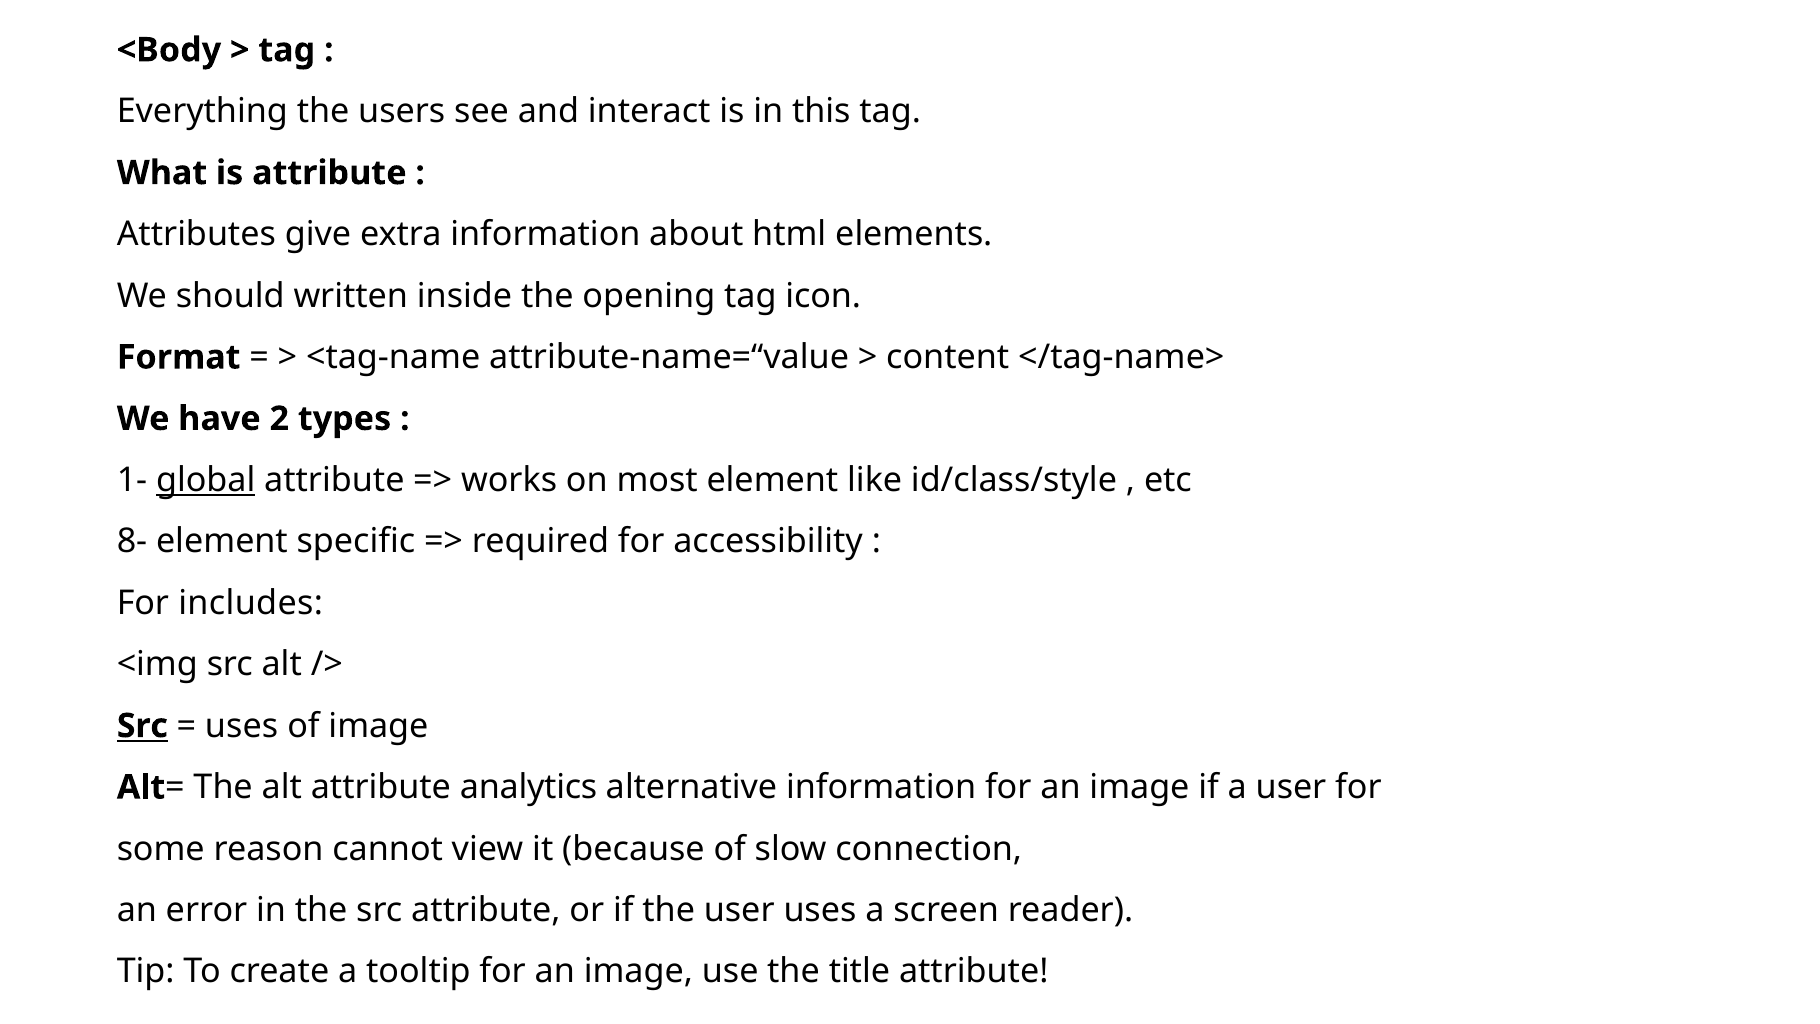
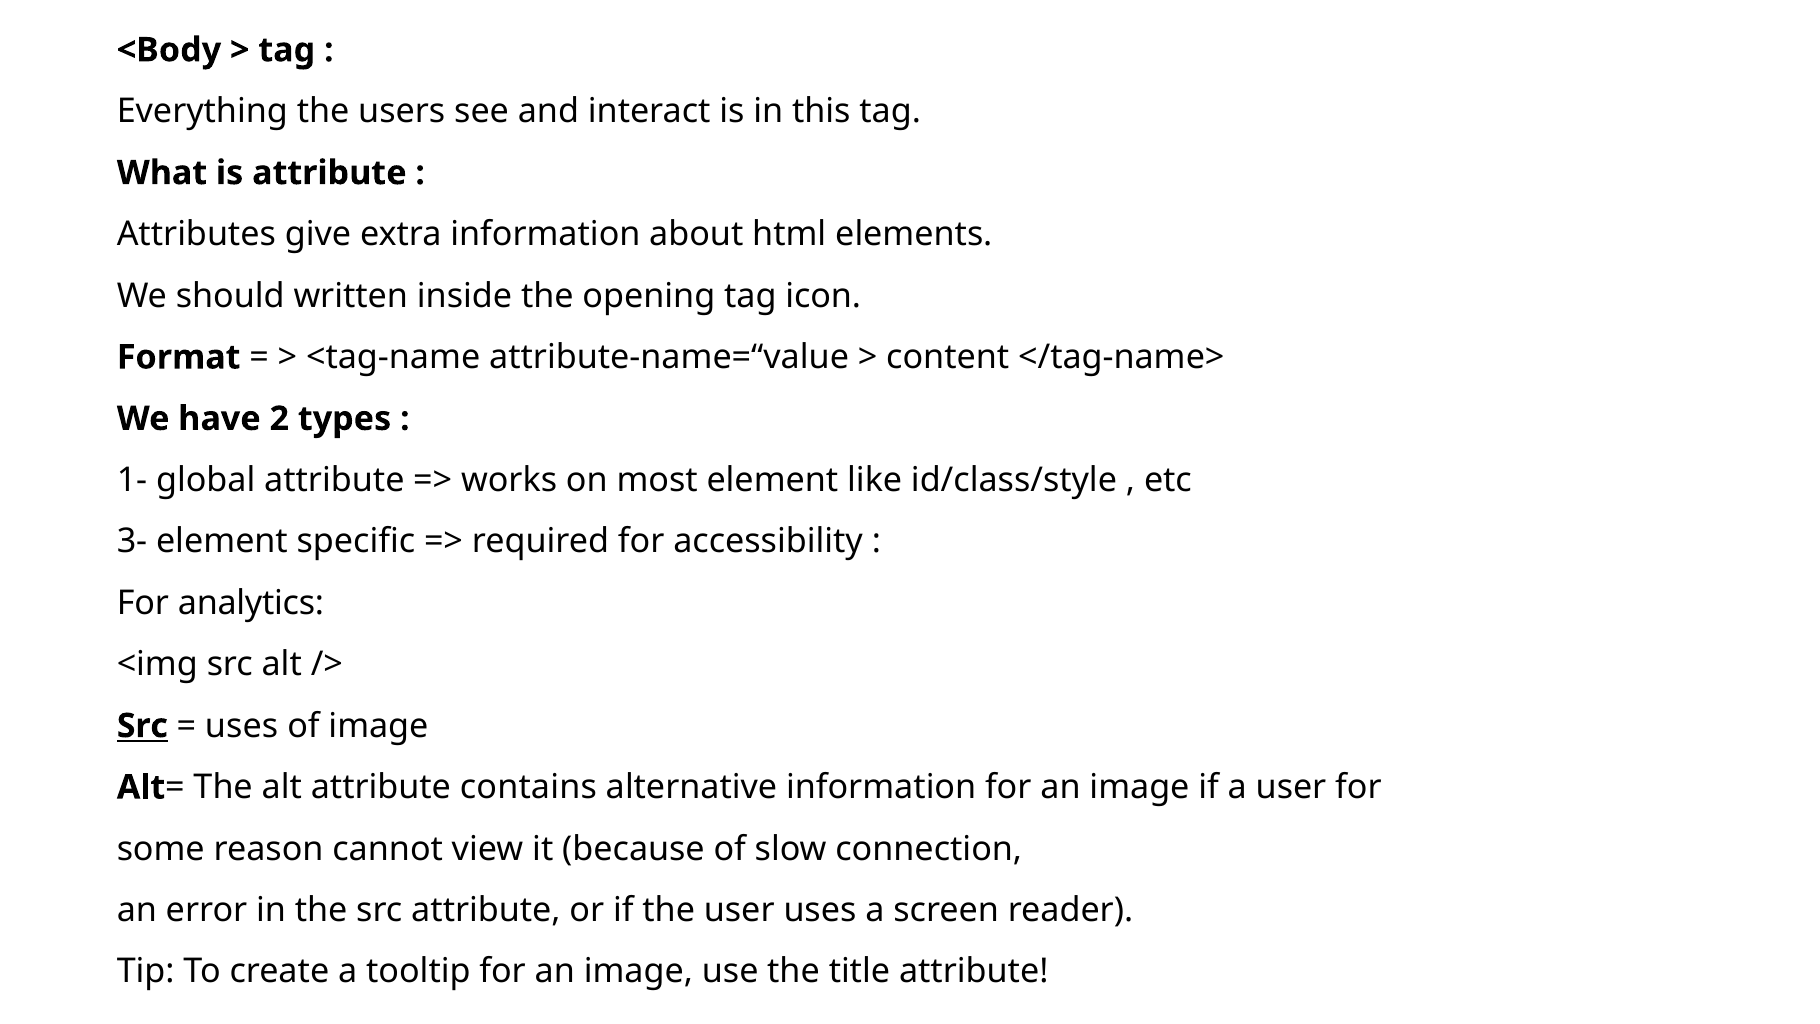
global underline: present -> none (206, 480)
8-: 8- -> 3- (132, 541)
includes: includes -> analytics (251, 603)
analytics: analytics -> contains (528, 787)
